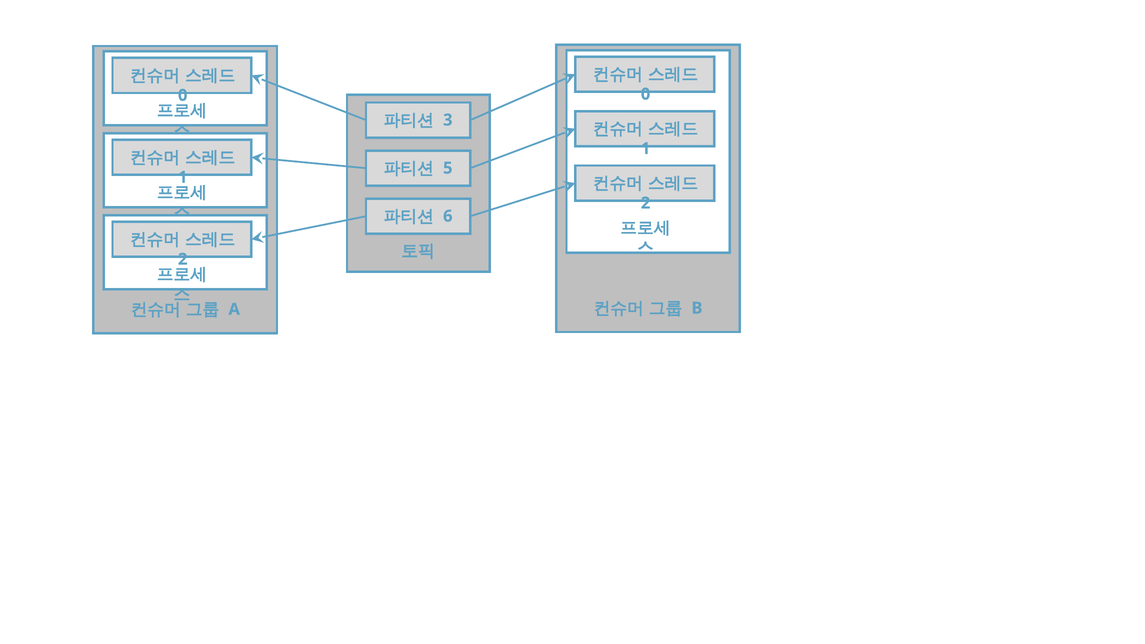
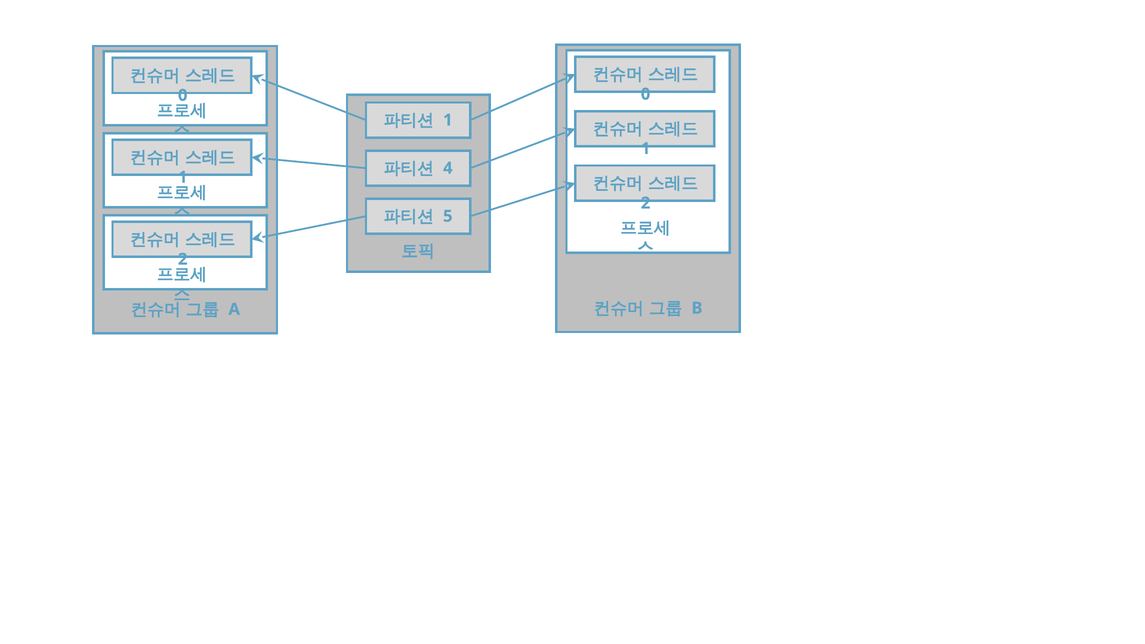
3: 3 -> 1 (448, 120)
5: 5 -> 4 (448, 168)
6: 6 -> 5 (448, 216)
